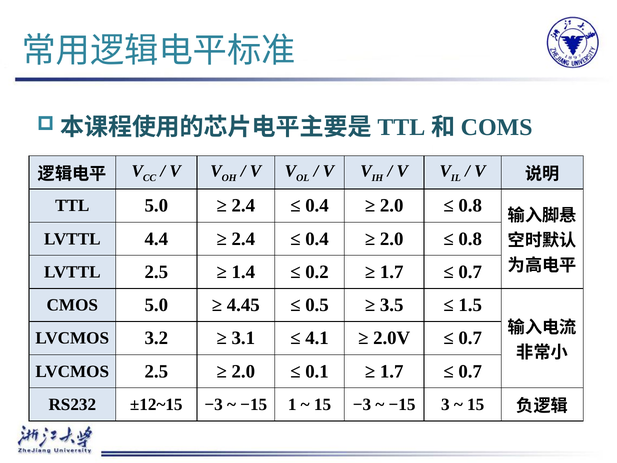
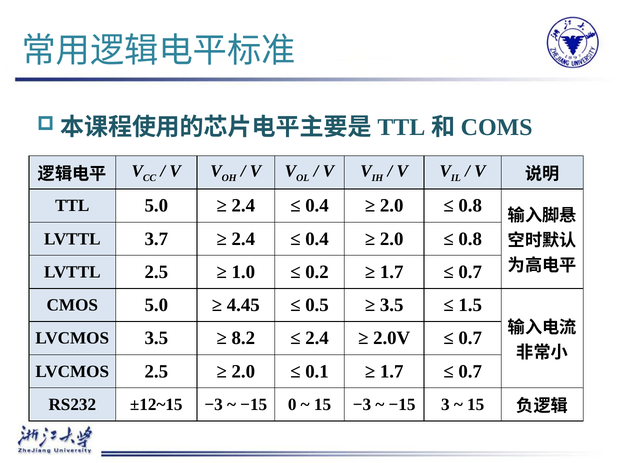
4.4: 4.4 -> 3.7 (156, 239)
1.4: 1.4 -> 1.0 (243, 272)
LVCMOS 3.2: 3.2 -> 3.5 (156, 338)
3.1: 3.1 -> 8.2 (243, 338)
4.1: 4.1 -> 2.4 (317, 338)
1: 1 -> 0 (292, 404)
